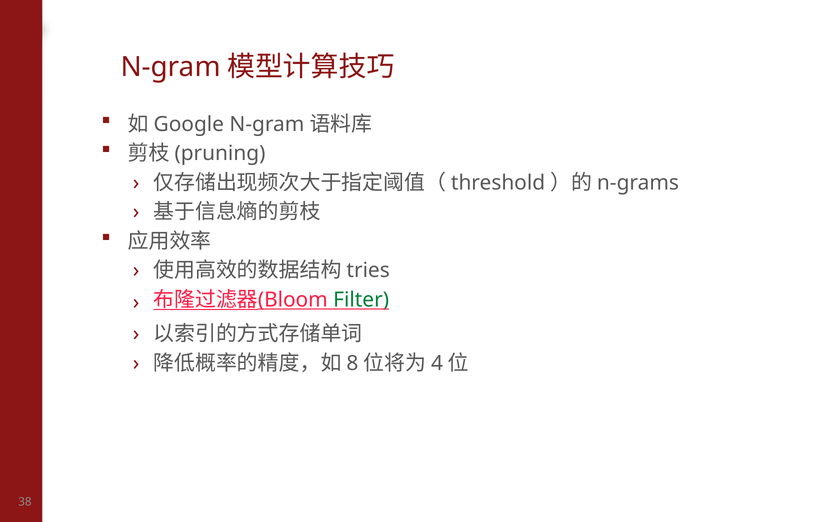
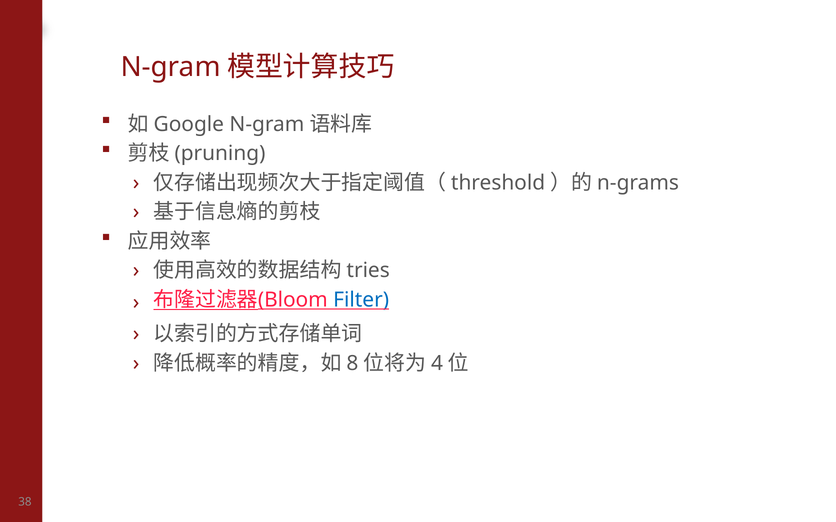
Filter colour: green -> blue (361, 300)
